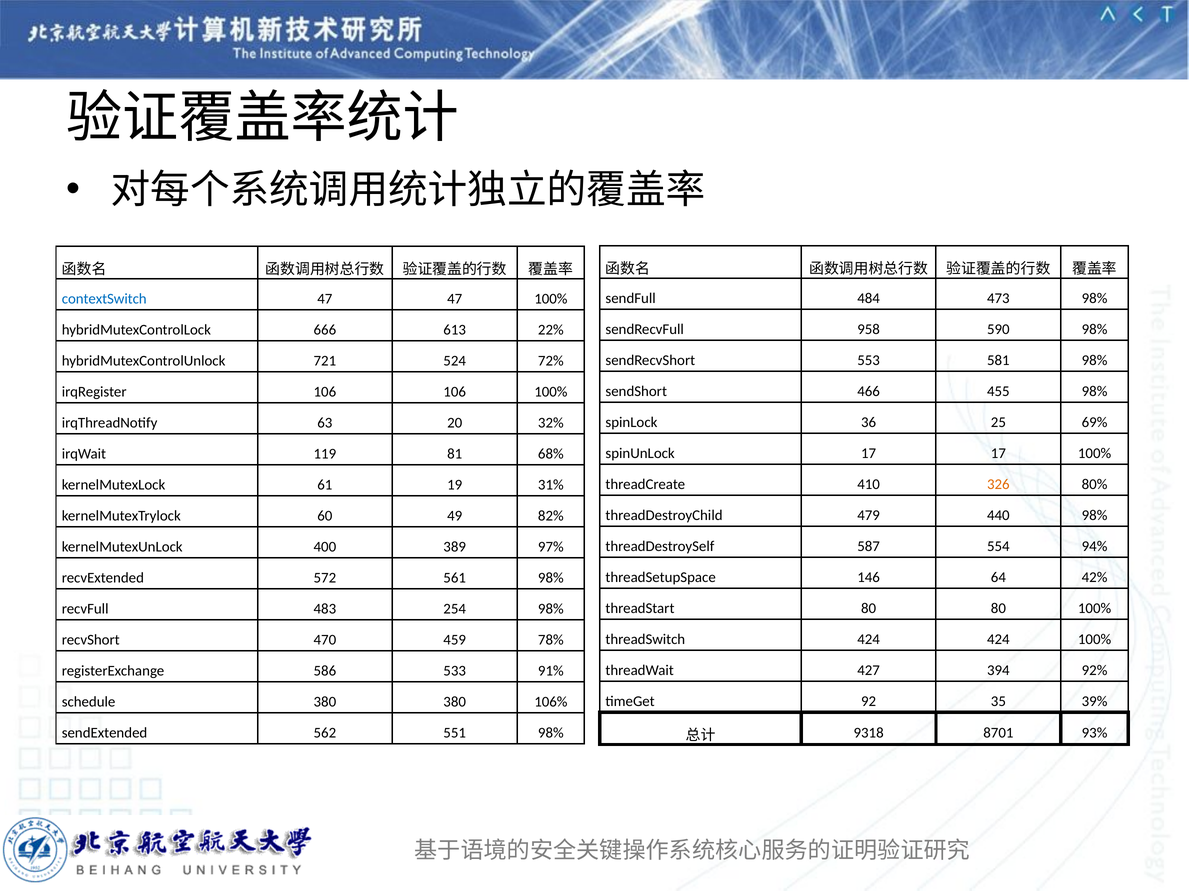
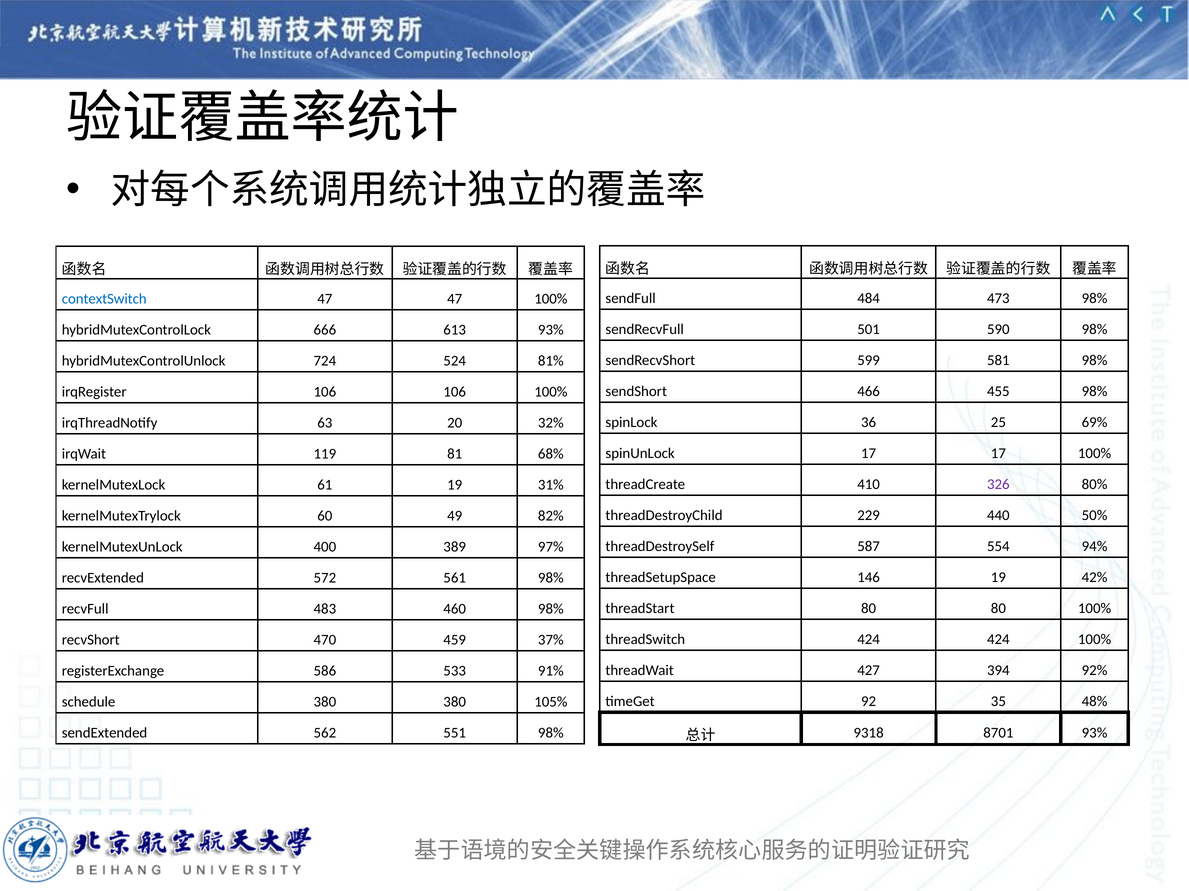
958: 958 -> 501 (869, 330)
613 22%: 22% -> 93% (551, 330)
553: 553 -> 599 (869, 361)
721: 721 -> 724 (325, 361)
72%: 72% -> 81% (551, 361)
326 colour: orange -> purple (998, 485)
479: 479 -> 229 (869, 516)
440 98%: 98% -> 50% (1095, 516)
146 64: 64 -> 19 (998, 578)
254: 254 -> 460 (455, 609)
78%: 78% -> 37% (551, 640)
39%: 39% -> 48% (1095, 702)
106%: 106% -> 105% (551, 703)
